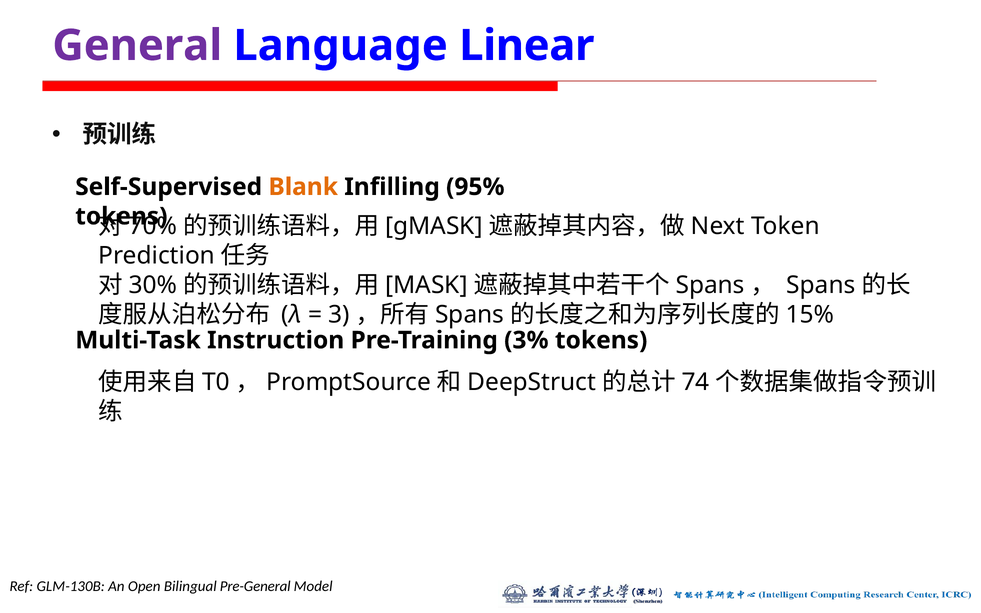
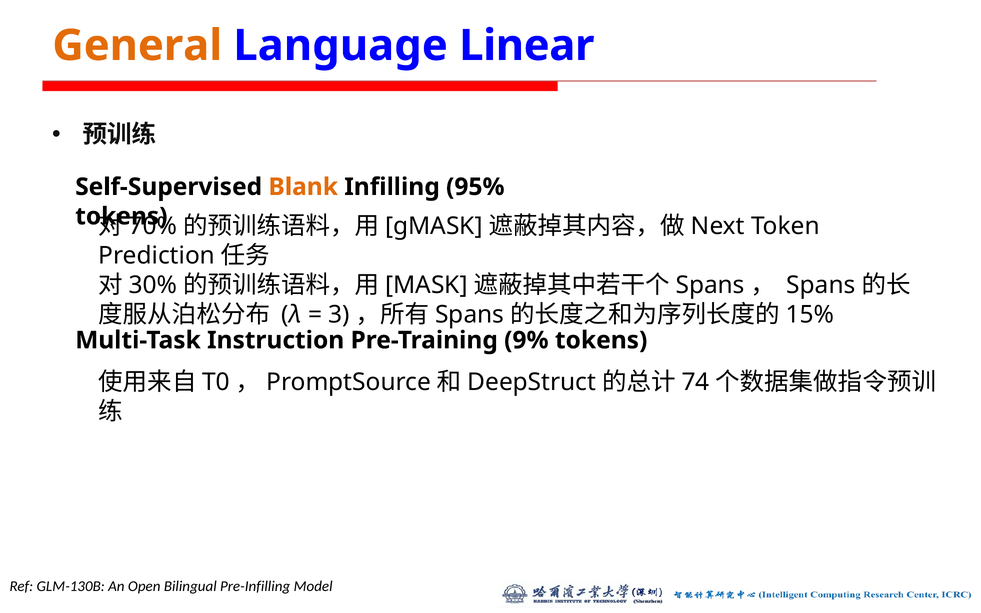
General colour: purple -> orange (137, 46)
3%: 3% -> 9% (526, 341)
Pre-General: Pre-General -> Pre-Infilling (255, 587)
